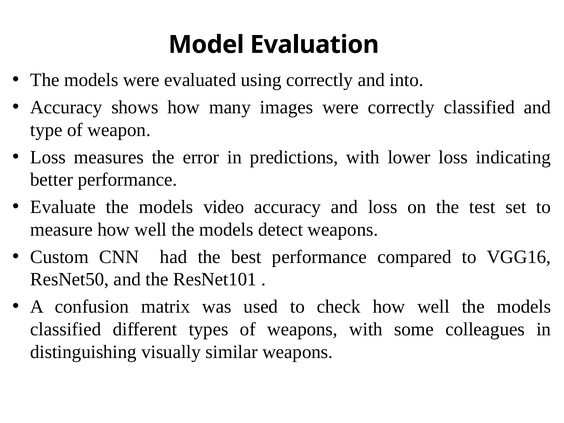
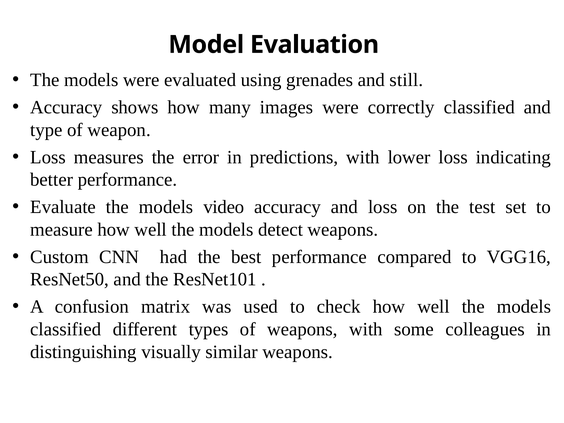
using correctly: correctly -> grenades (320, 80)
into: into -> still (406, 80)
